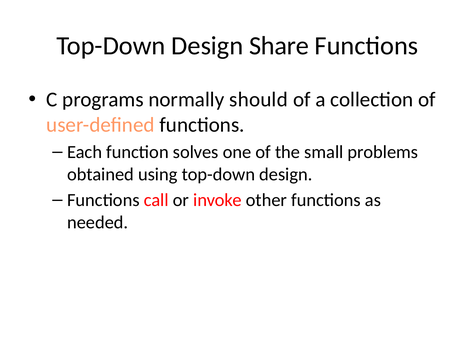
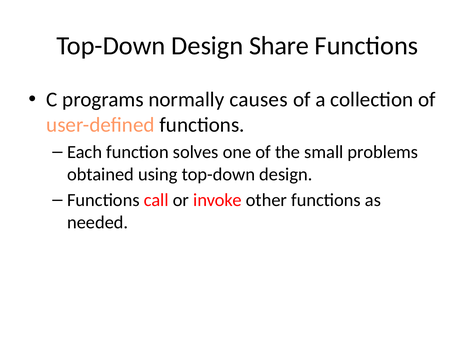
should: should -> causes (259, 100)
